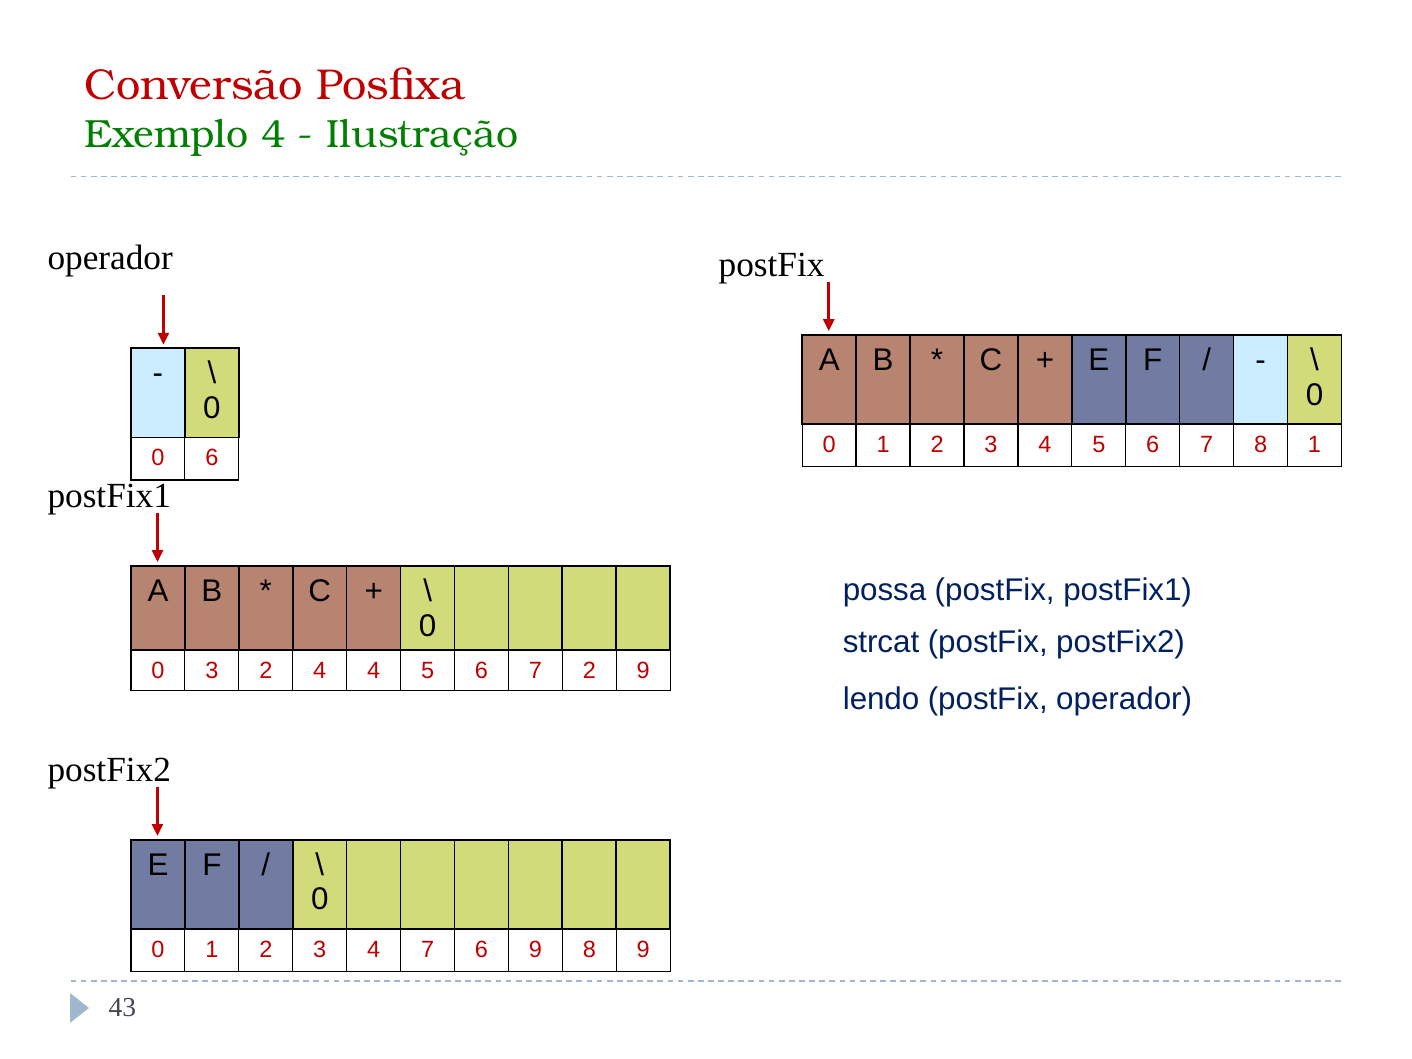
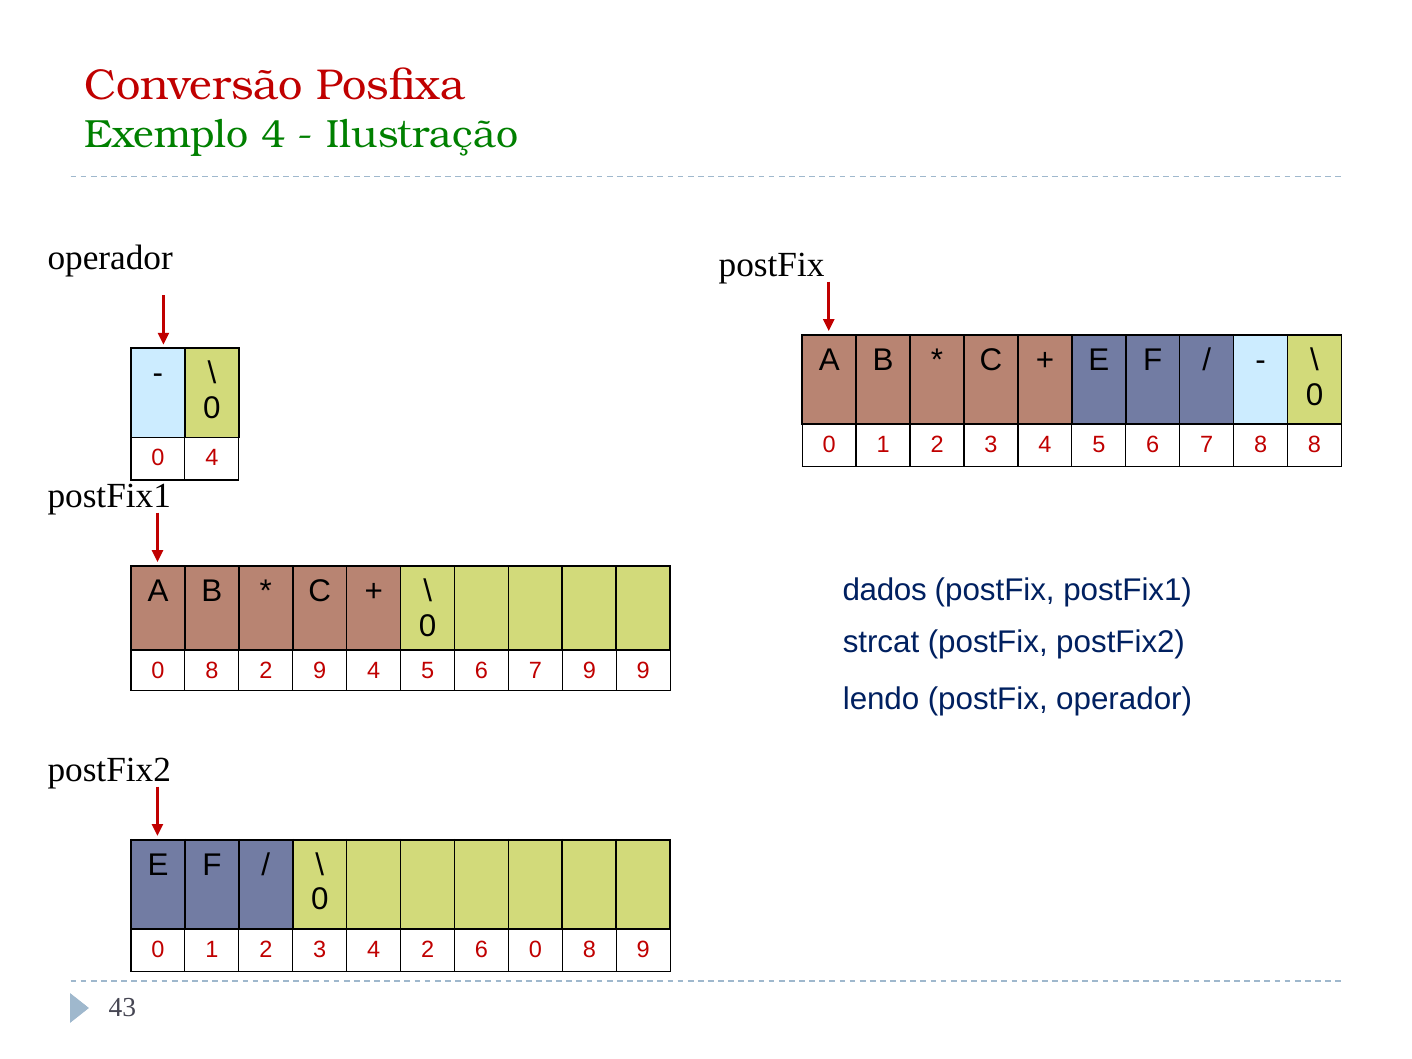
8 1: 1 -> 8 (1315, 445)
0 6: 6 -> 4 (212, 458)
possa: possa -> dados (885, 590)
3: 3 -> 8 (212, 670)
2 4: 4 -> 9 (320, 670)
7 2: 2 -> 9 (589, 670)
4 7: 7 -> 2 (428, 950)
6 9: 9 -> 0 (535, 950)
